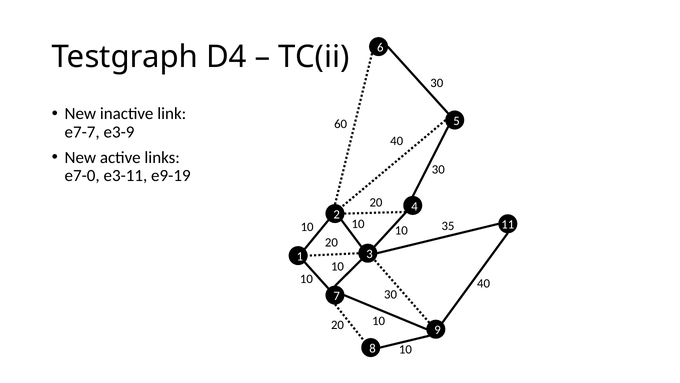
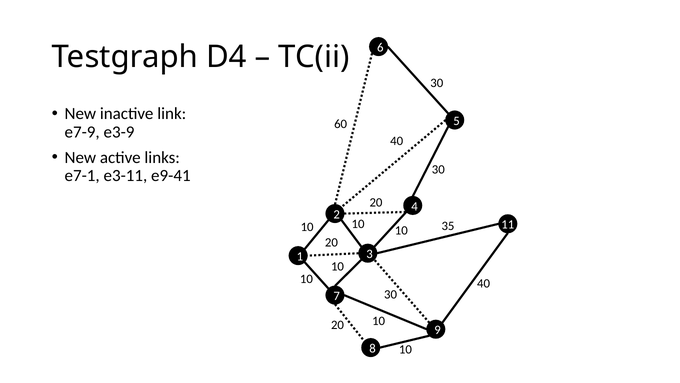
e7-7: e7-7 -> e7-9 (82, 132)
e7-0: e7-0 -> e7-1 (82, 176)
e9-19: e9-19 -> e9-41 (171, 176)
